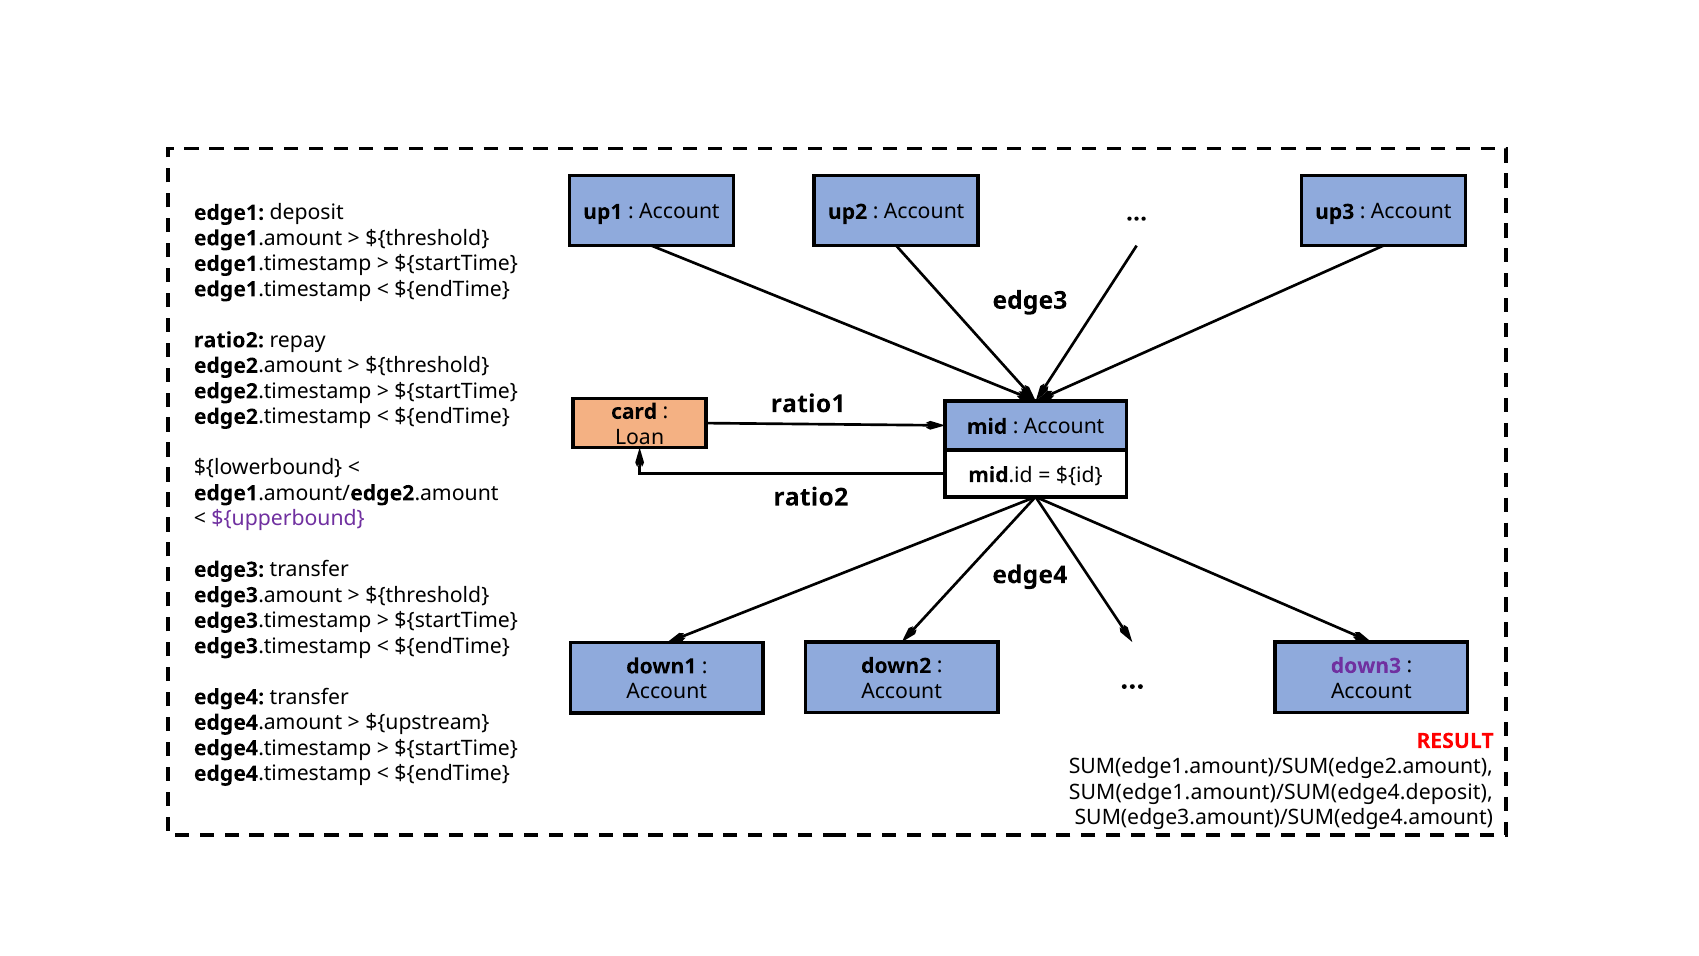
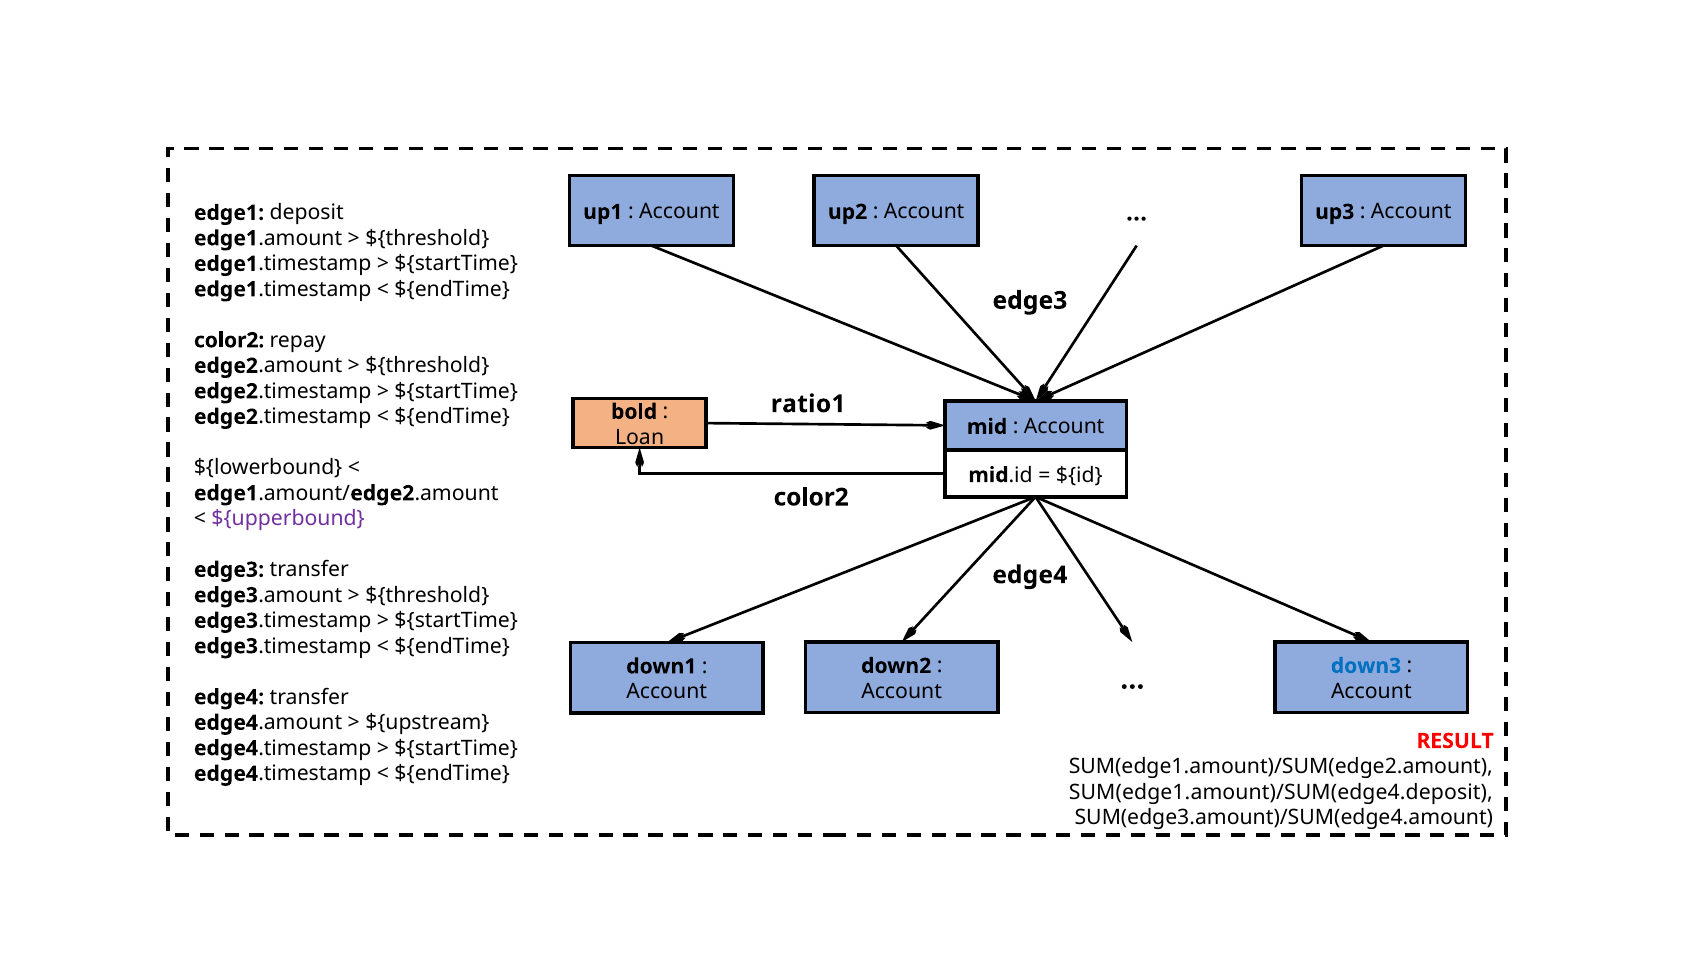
ratio2: ratio2 -> color2 (229, 340)
card: card -> bold (634, 412)
ratio2: ratio2 -> color2 (811, 497)
down3 colour: purple -> blue (1366, 666)
